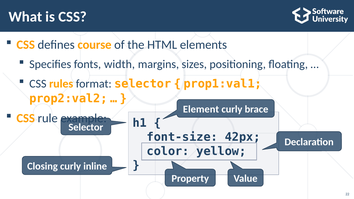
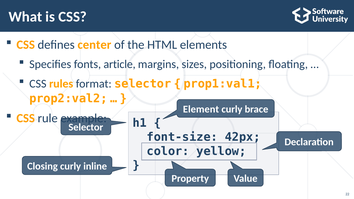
course: course -> center (94, 45)
width: width -> article (120, 64)
